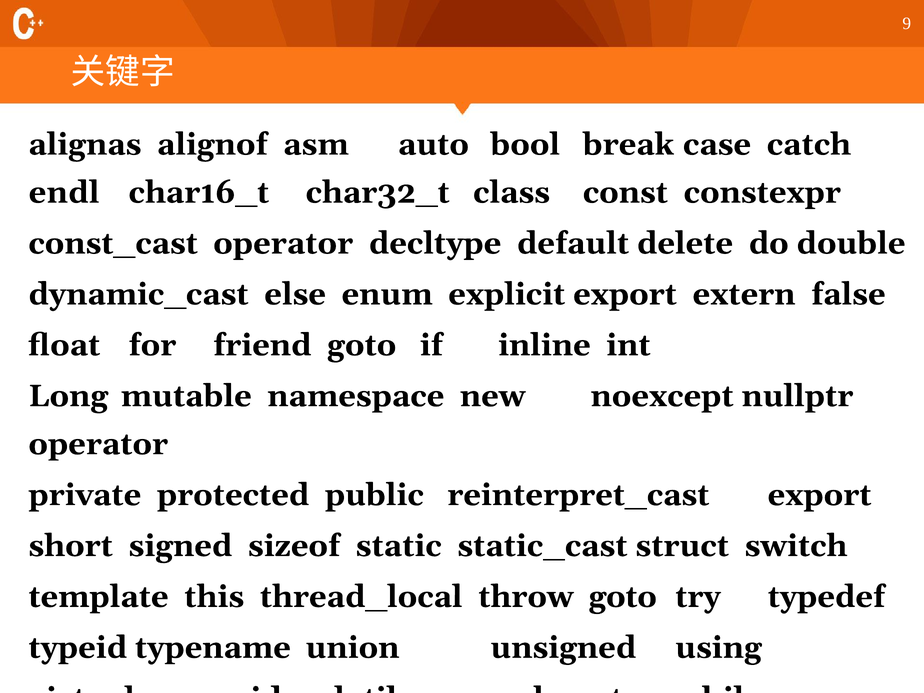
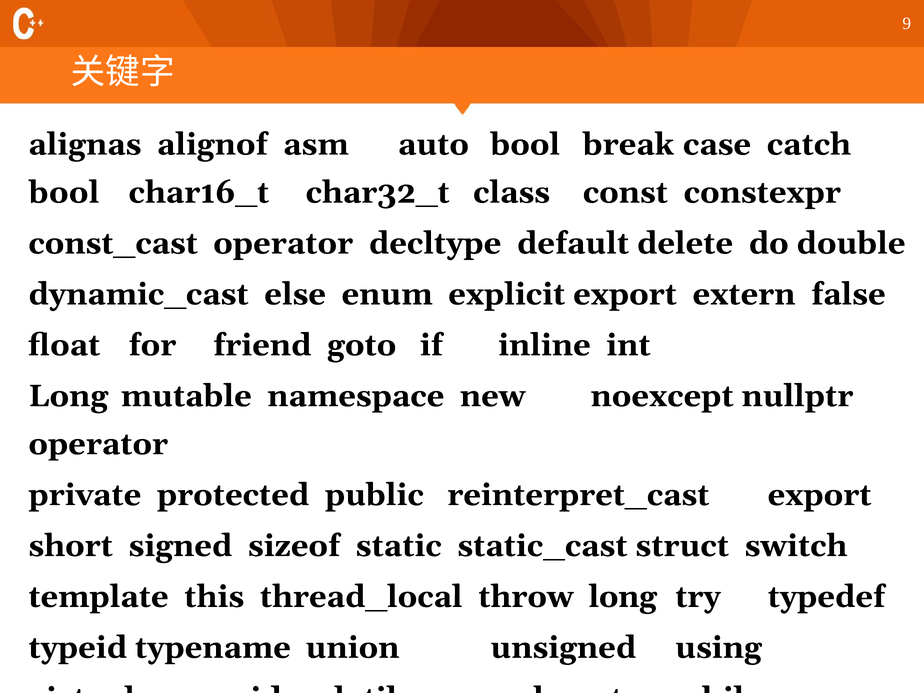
endl: endl -> bool (64, 192)
throw goto: goto -> long (623, 597)
